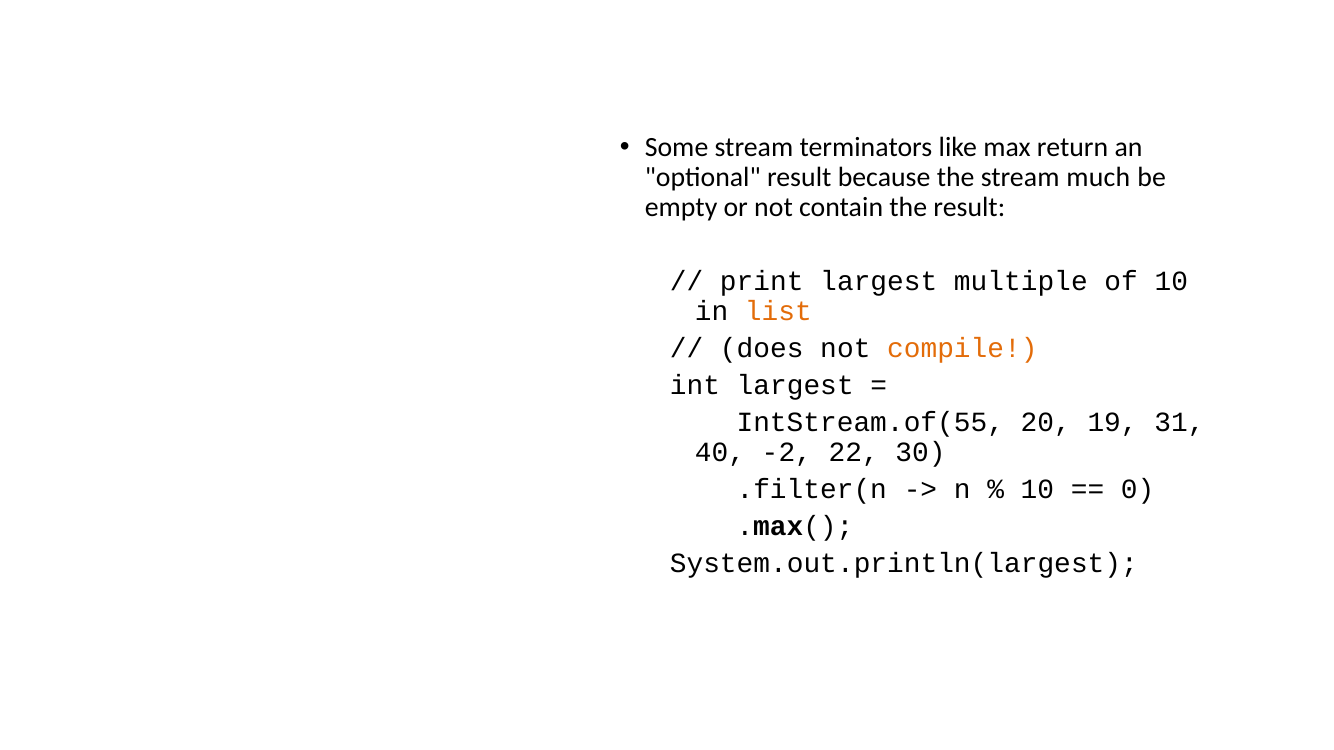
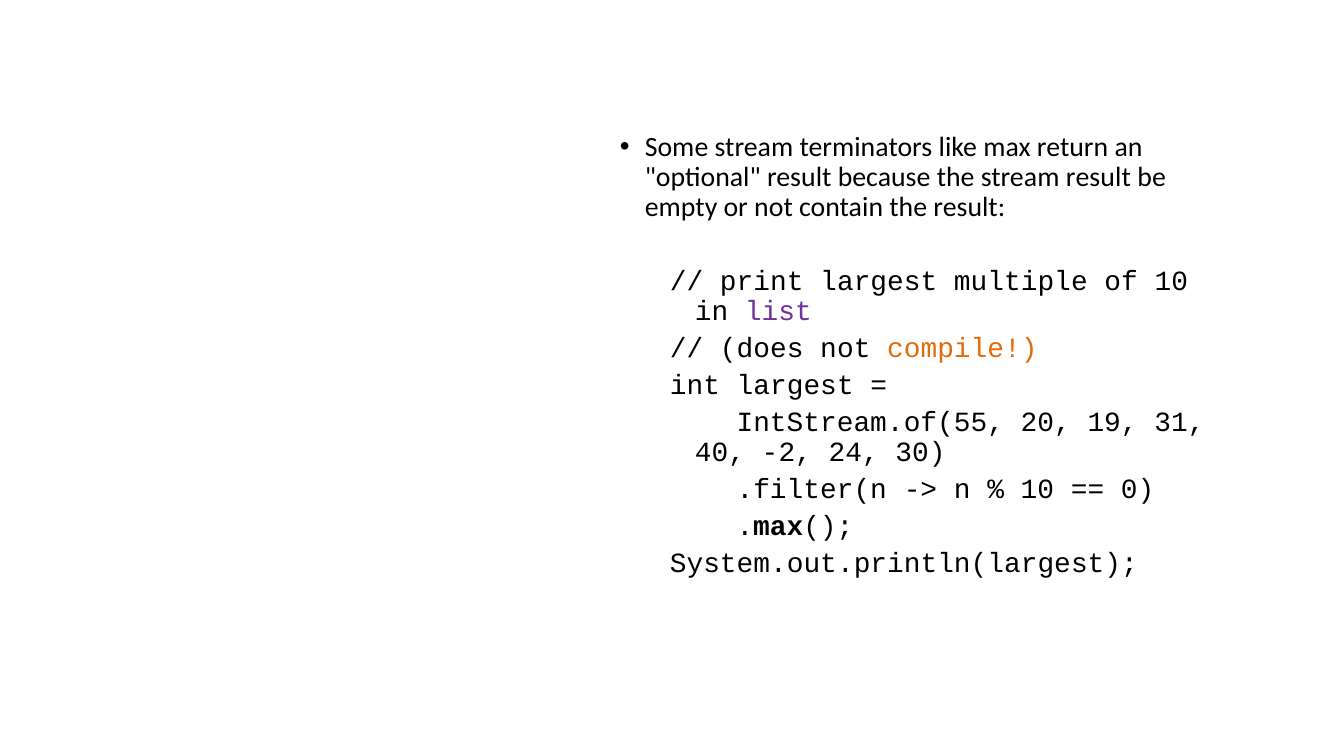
stream much: much -> result (1098, 178)
list colour: orange -> purple (778, 312)
22: 22 -> 24 (854, 453)
